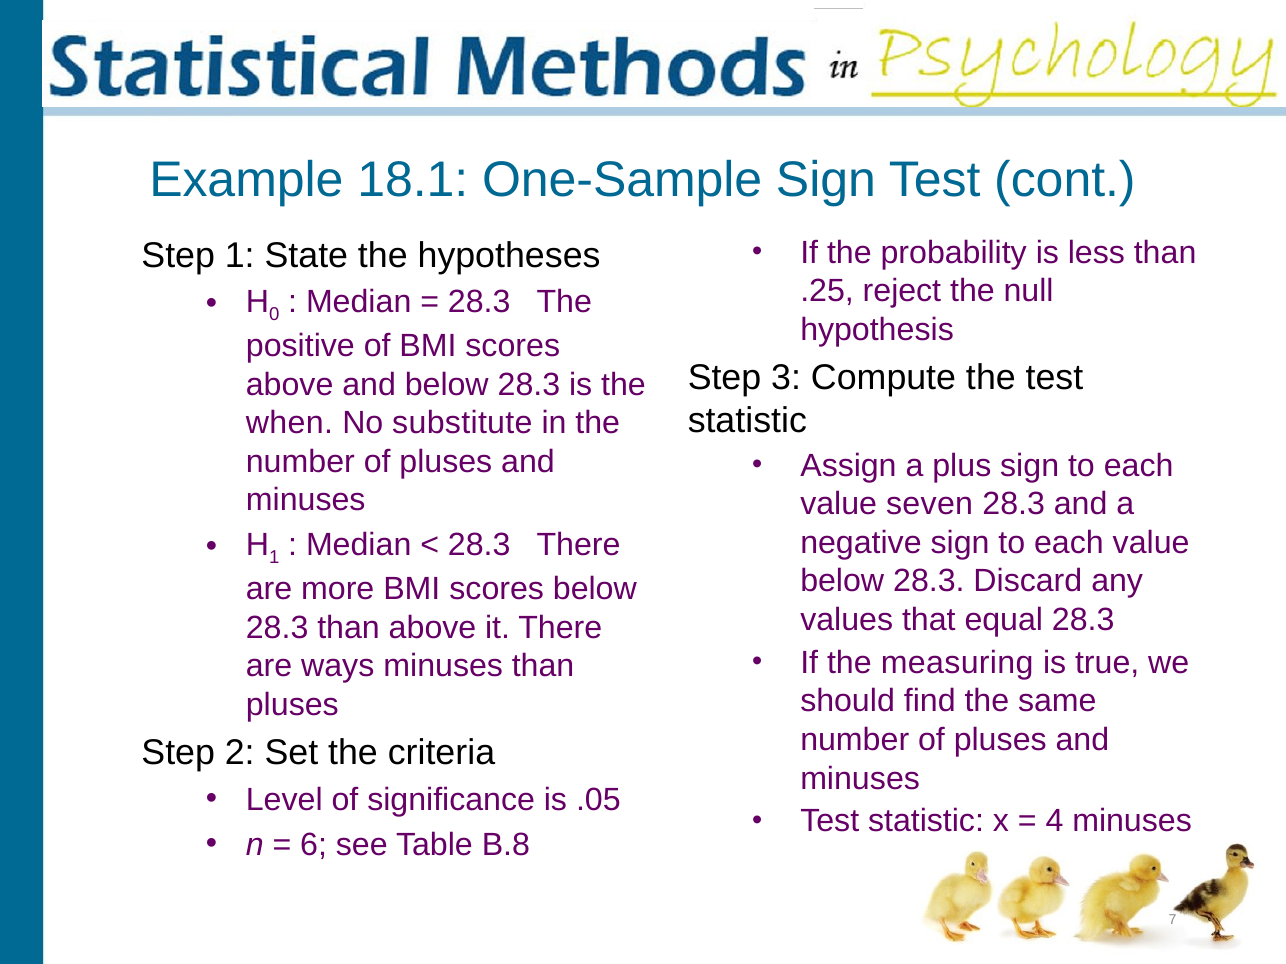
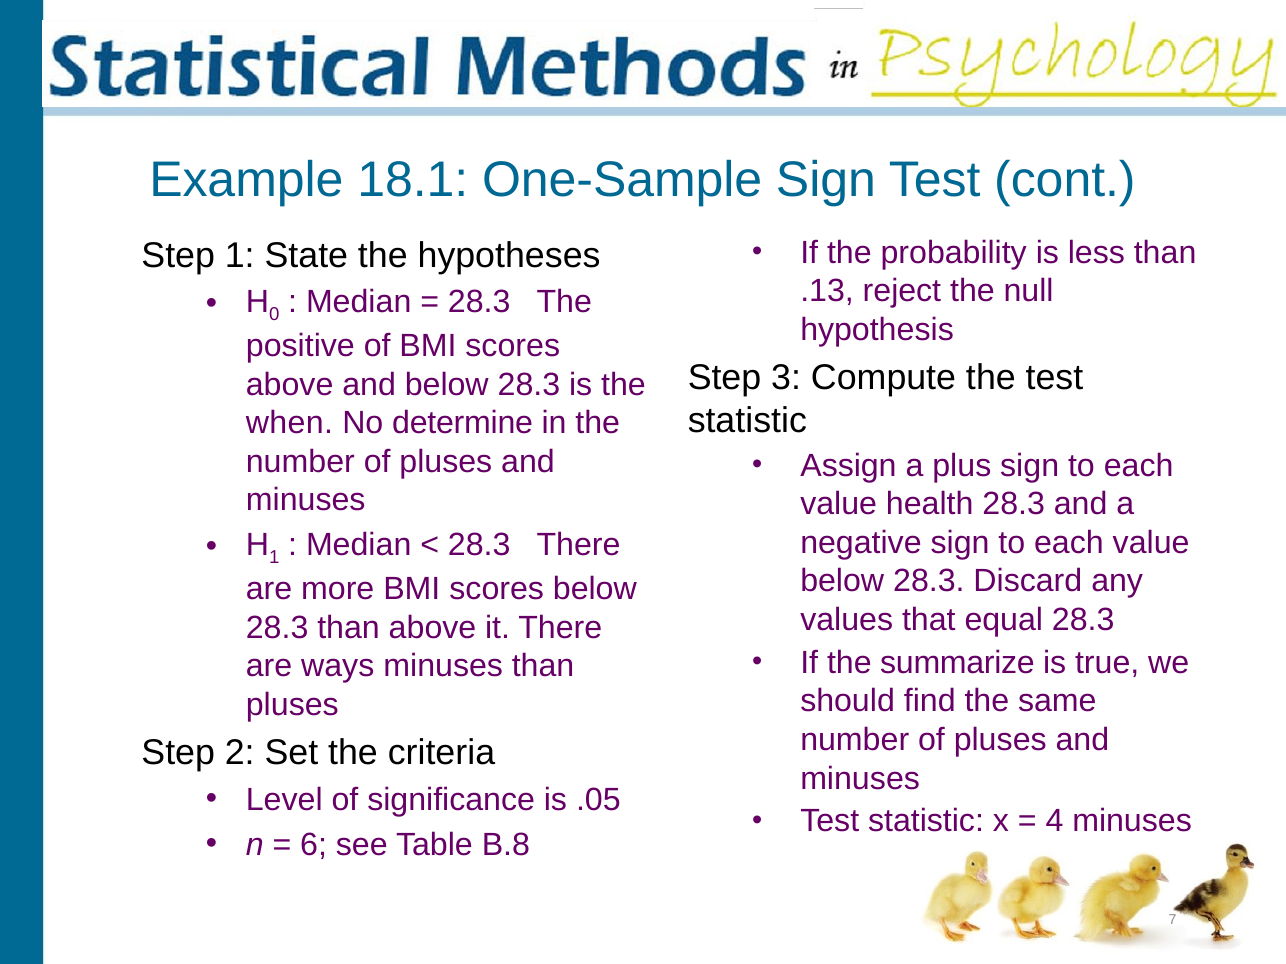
.25: .25 -> .13 (827, 291)
substitute: substitute -> determine (463, 423)
seven: seven -> health (930, 504)
measuring: measuring -> summarize (958, 663)
